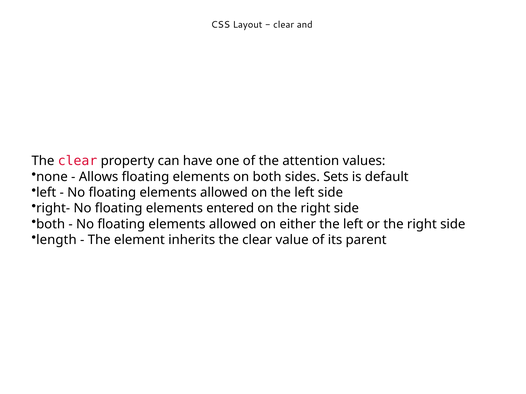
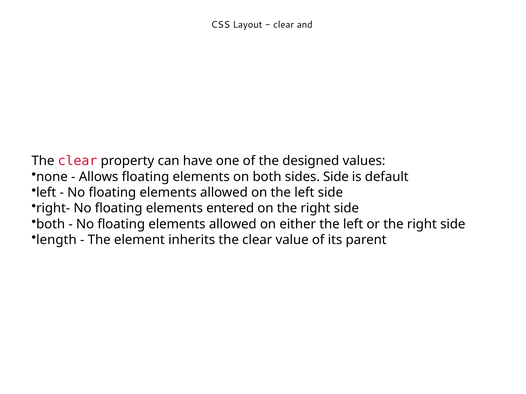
attention: attention -> designed (311, 161)
sides Sets: Sets -> Side (336, 177)
